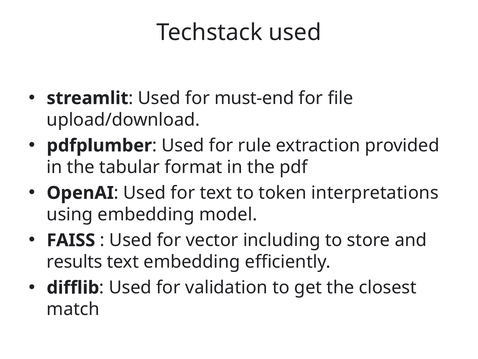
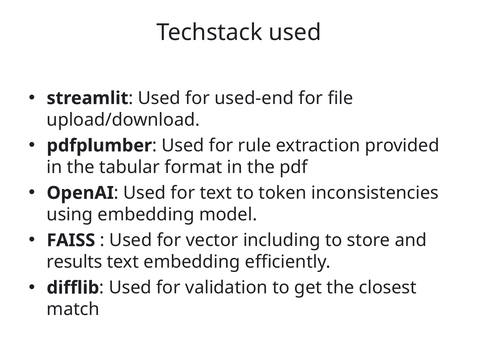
must-end: must-end -> used-end (254, 98)
interpretations: interpretations -> inconsistencies (375, 193)
